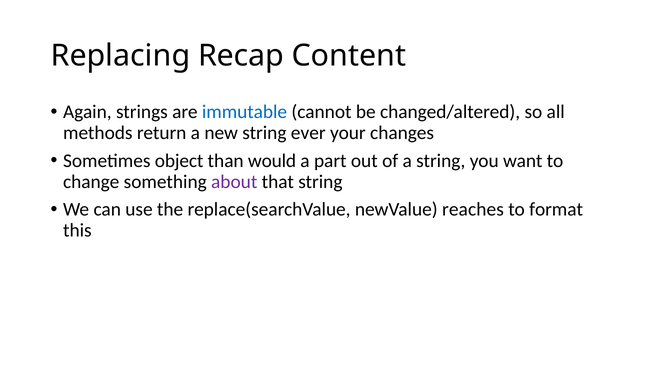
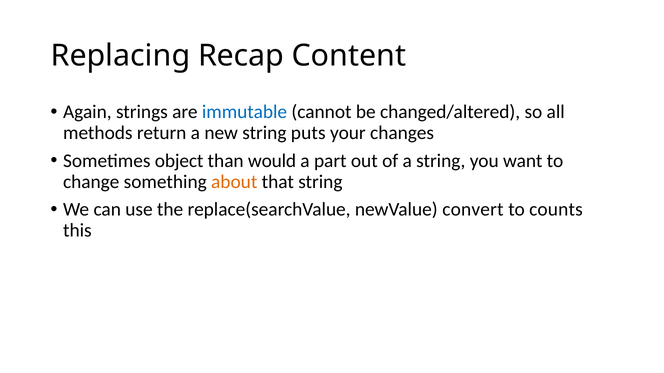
ever: ever -> puts (308, 133)
about colour: purple -> orange (234, 182)
reaches: reaches -> convert (473, 210)
format: format -> counts (556, 210)
